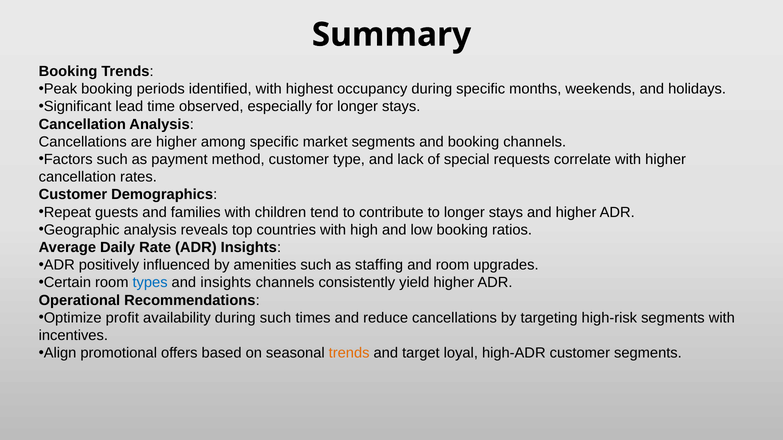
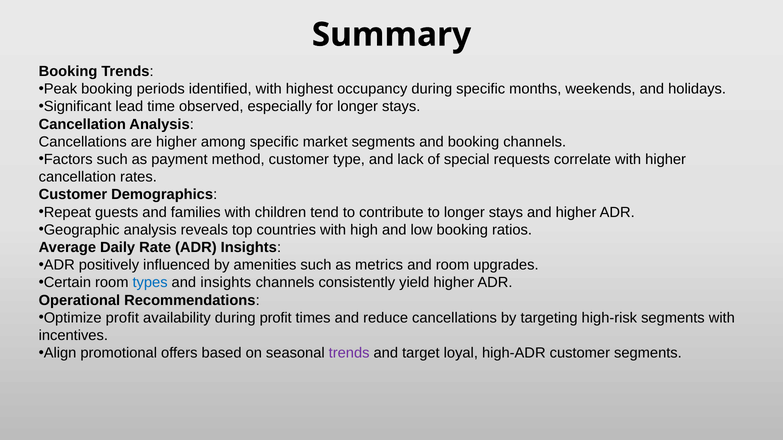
staffing: staffing -> metrics (379, 265)
during such: such -> profit (276, 318)
trends colour: orange -> purple (349, 353)
